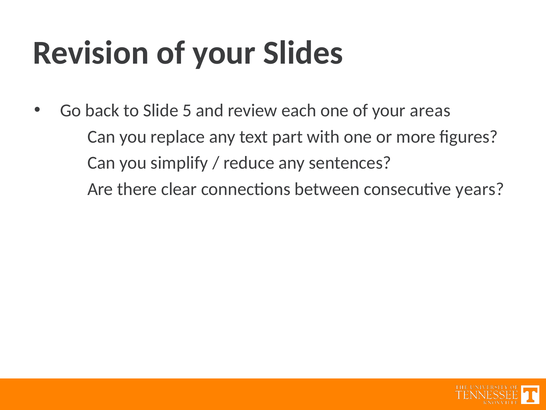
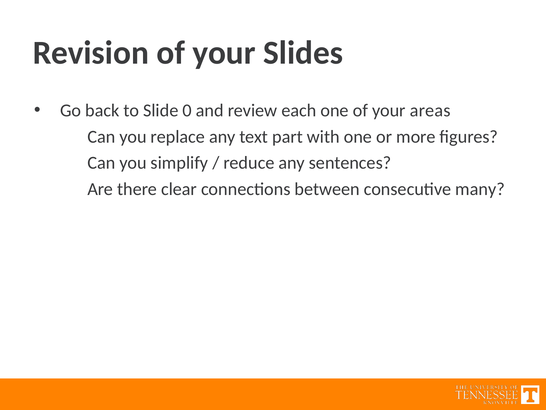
5: 5 -> 0 (187, 110)
years: years -> many (480, 189)
